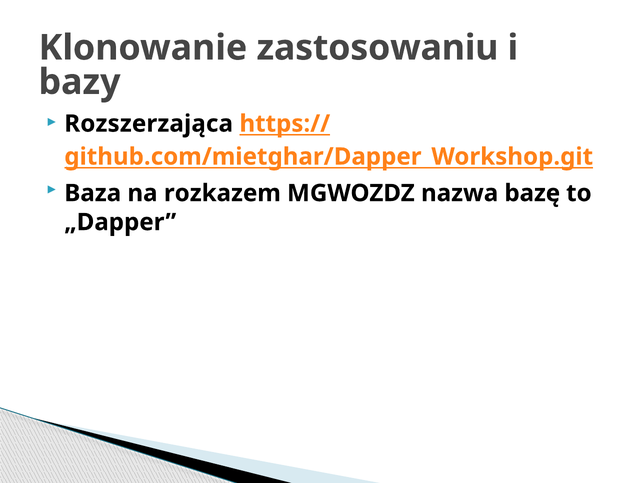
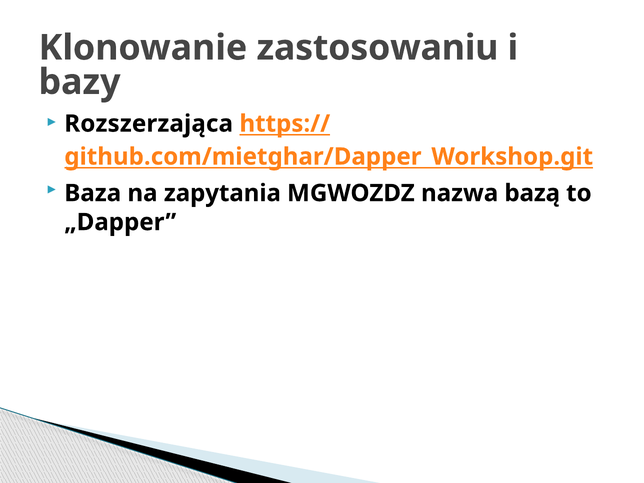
rozkazem: rozkazem -> zapytania (222, 193)
bazę: bazę -> bazą (532, 193)
